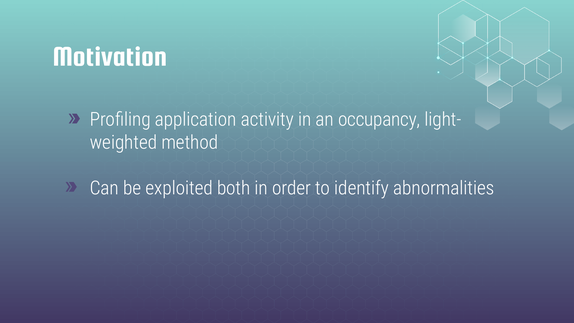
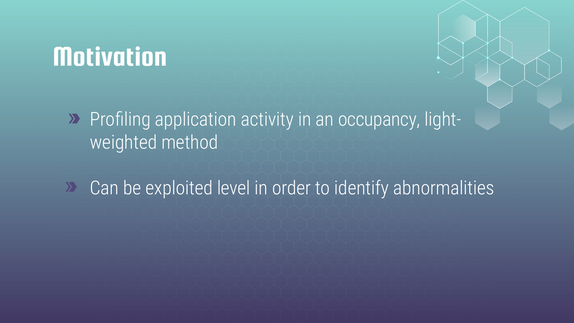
both: both -> level (234, 188)
